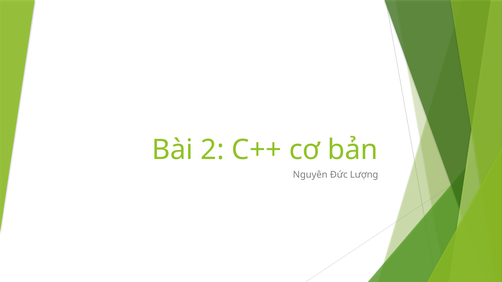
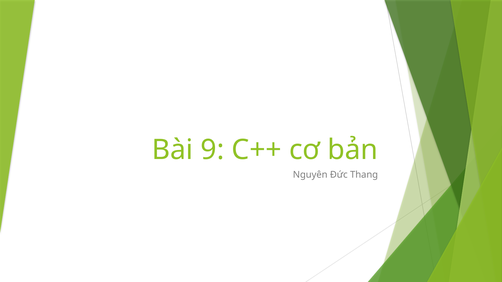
2: 2 -> 9 (212, 150)
Lượng: Lượng -> Thang (364, 175)
